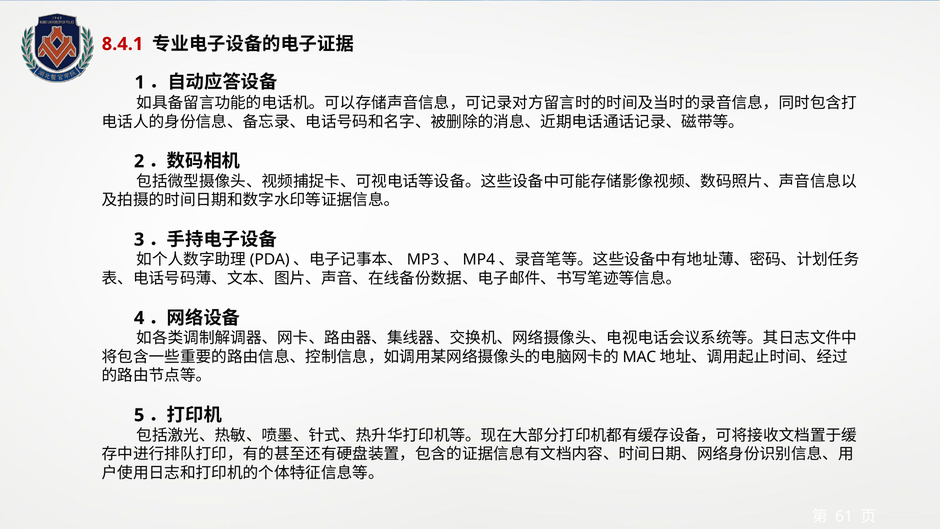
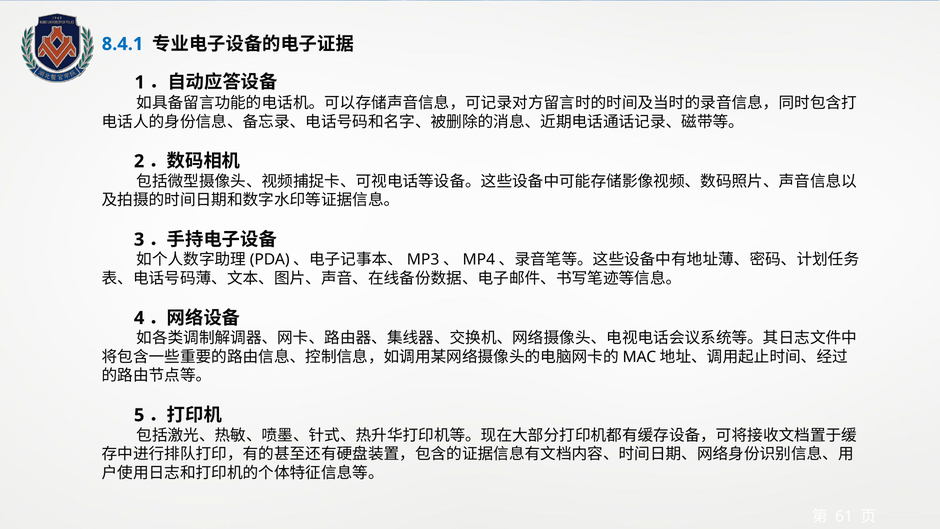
8.4.1 colour: red -> blue (123, 44)
